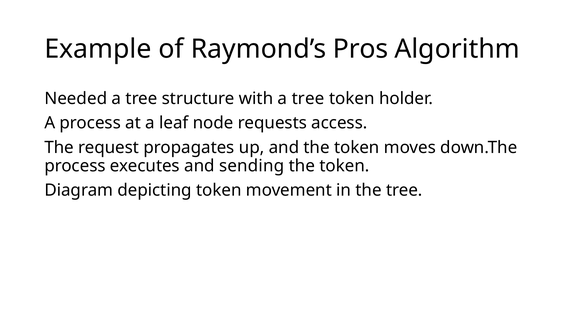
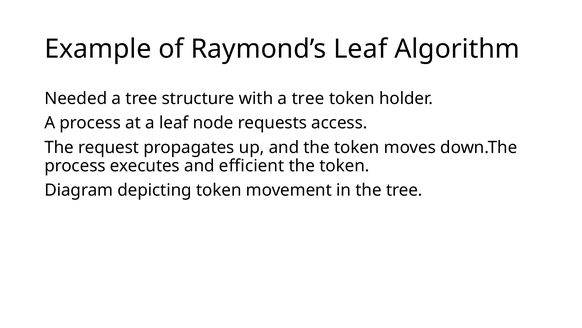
Raymond’s Pros: Pros -> Leaf (360, 49)
sending: sending -> efficient (252, 166)
